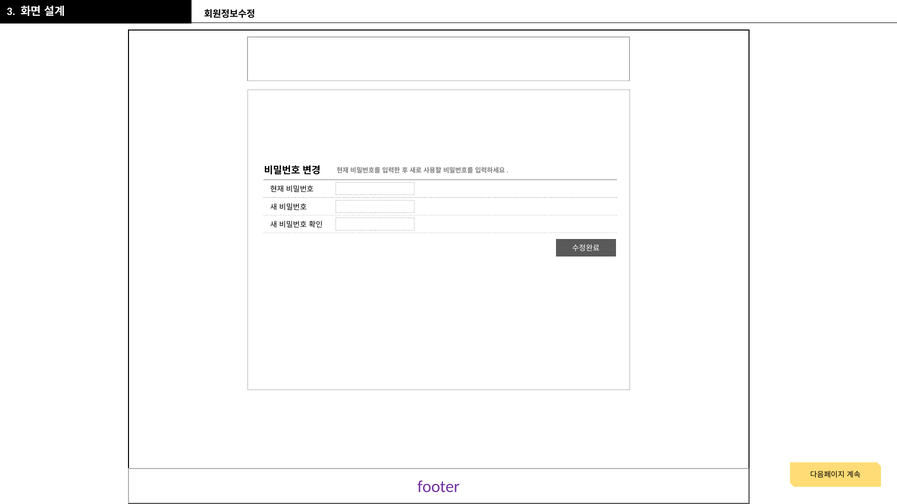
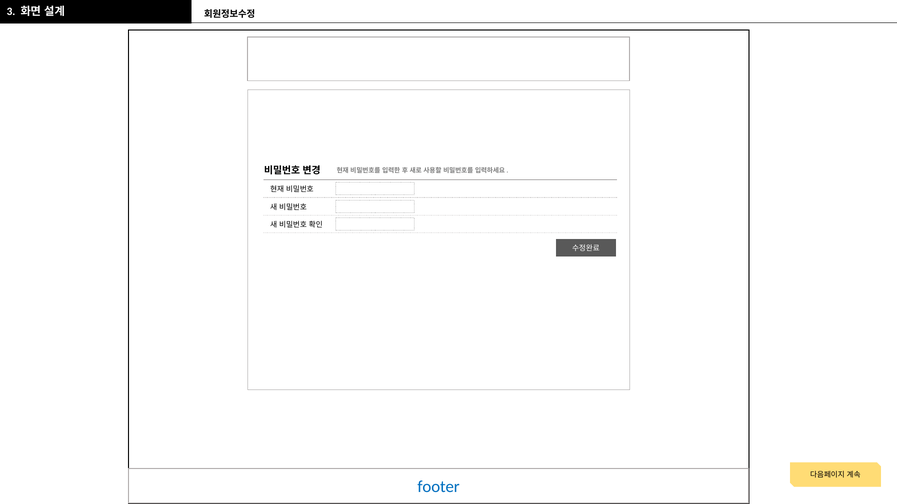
footer colour: purple -> blue (439, 487)
